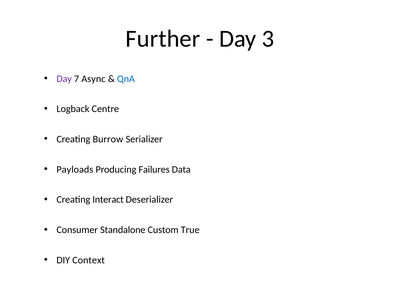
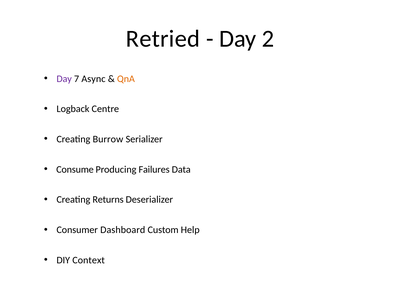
Further: Further -> Retried (163, 39)
3: 3 -> 2 (268, 39)
QnA colour: blue -> orange (126, 79)
Payloads: Payloads -> Consume (75, 169)
Interact: Interact -> Returns (108, 200)
Standalone: Standalone -> Dashboard (123, 230)
True: True -> Help (190, 230)
